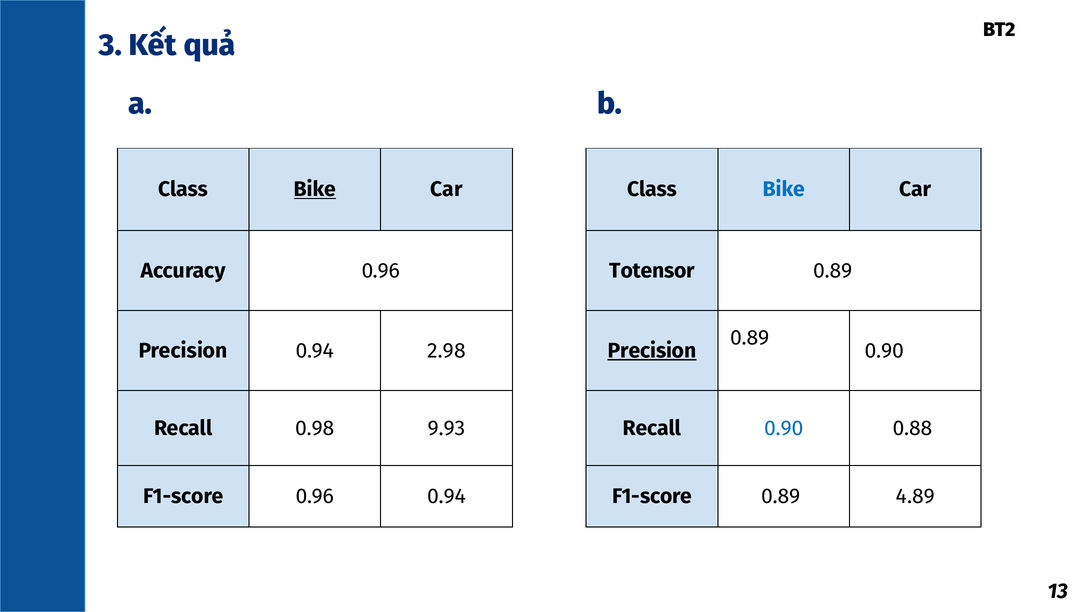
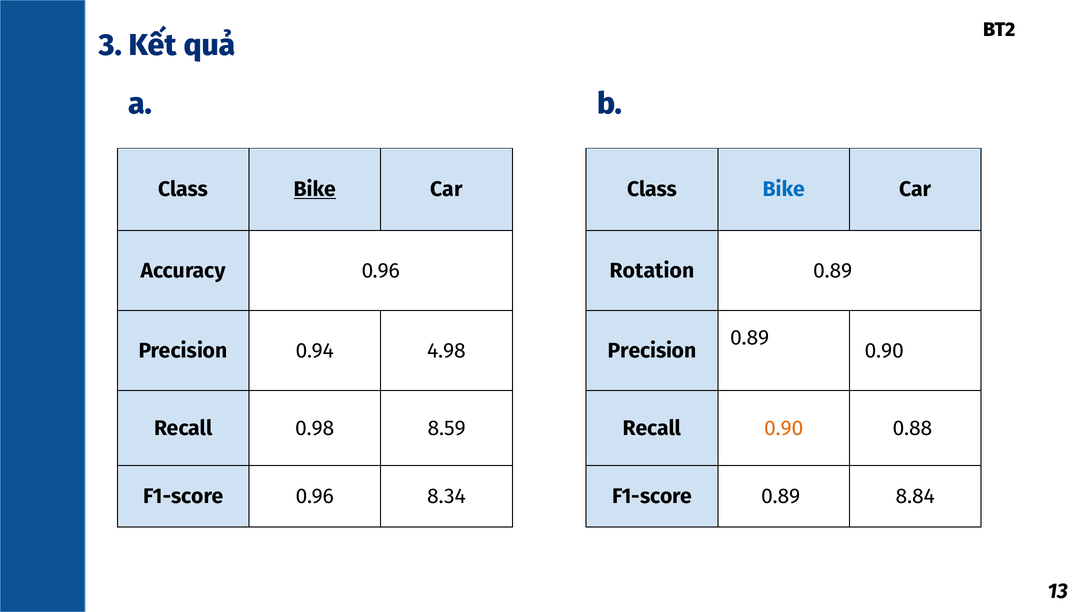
Totensor: Totensor -> Rotation (652, 271)
2.98: 2.98 -> 4.98 (447, 351)
Precision underline: present -> none (652, 351)
9.93: 9.93 -> 8.59 (447, 429)
0.90 colour: blue -> orange (784, 429)
0.96 0.94: 0.94 -> 8.34 (447, 497)
4.89: 4.89 -> 8.84 (916, 497)
